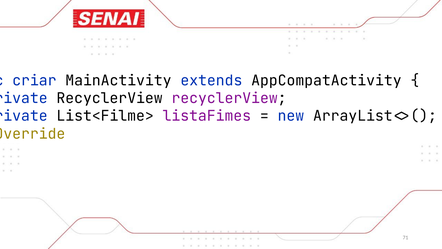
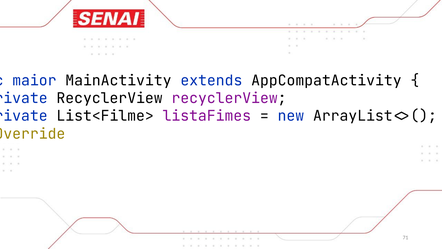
criar: criar -> maior (34, 81)
